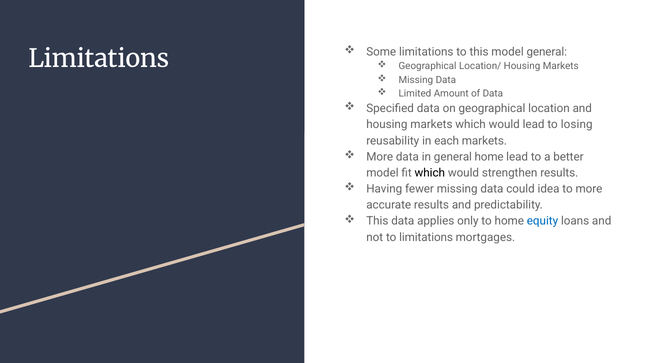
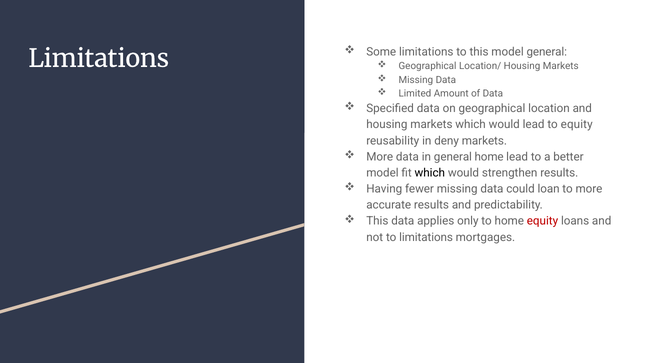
to losing: losing -> equity (577, 125)
each: each -> deny (447, 141)
idea: idea -> loan (549, 189)
equity colour: blue -> red (542, 221)
